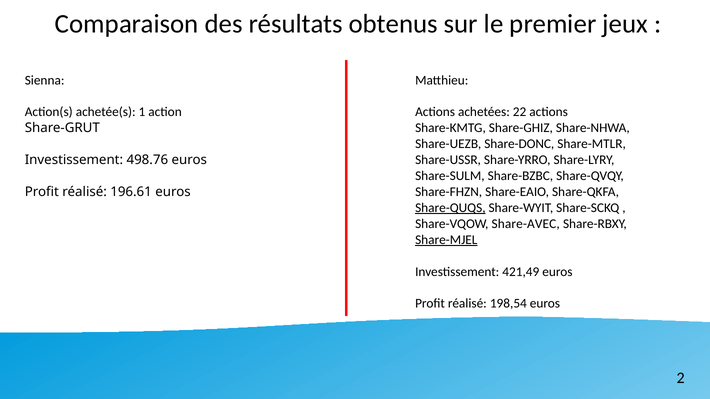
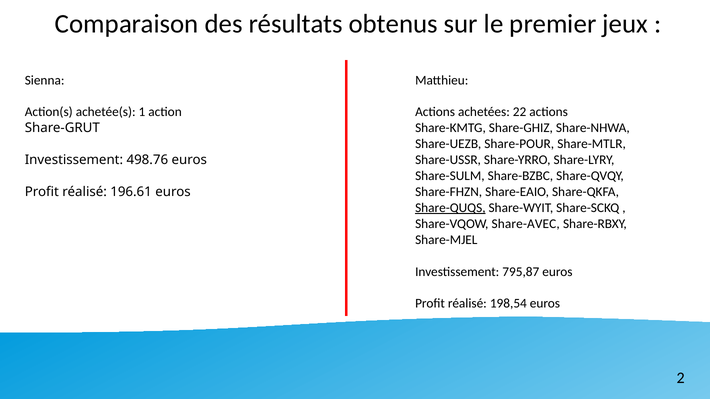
Share-DONC: Share-DONC -> Share-POUR (519, 144)
Share-MJEL underline: present -> none (446, 240)
421,49: 421,49 -> 795,87 (521, 272)
